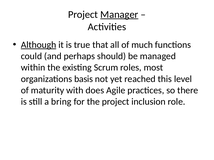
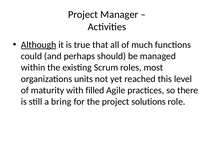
Manager underline: present -> none (119, 14)
basis: basis -> units (84, 79)
does: does -> filled (95, 91)
inclusion: inclusion -> solutions (149, 102)
